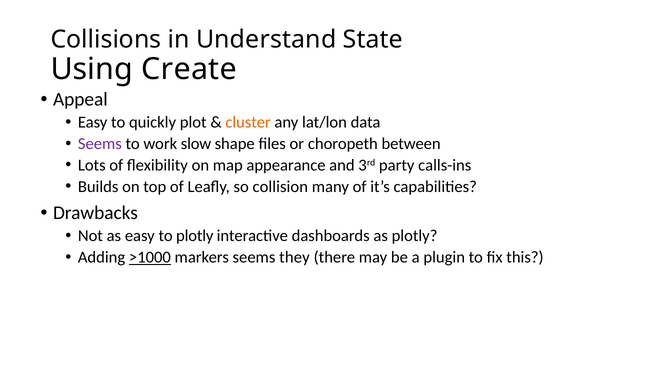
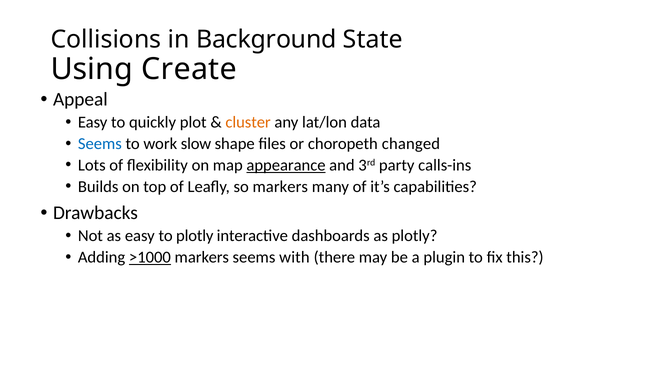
Understand: Understand -> Background (266, 39)
Seems colour: purple -> blue (100, 144)
between: between -> changed (411, 144)
appearance underline: none -> present (286, 165)
so collision: collision -> markers (280, 186)
they: they -> with (294, 257)
